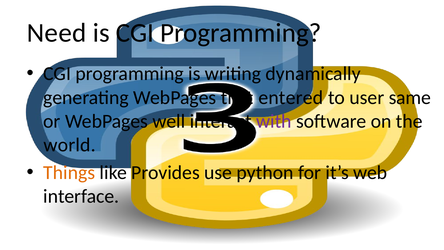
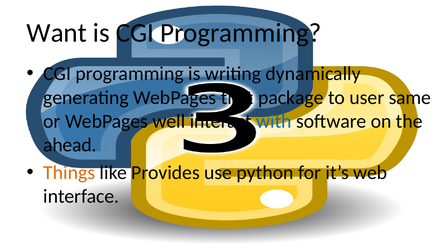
Need: Need -> Want (57, 33)
entered: entered -> package (291, 97)
with colour: purple -> blue (274, 121)
world: world -> ahead (70, 145)
